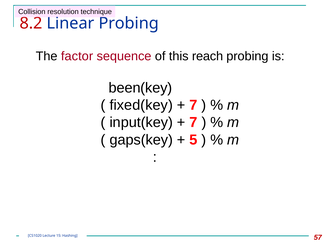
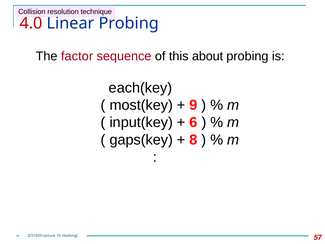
8.2: 8.2 -> 4.0 (31, 23)
reach: reach -> about (208, 56)
been(key: been(key -> each(key (140, 88)
fixed(key: fixed(key -> most(key (141, 105)
7: 7 -> 9 (193, 105)
7: 7 -> 6 (193, 122)
5: 5 -> 8 (193, 140)
